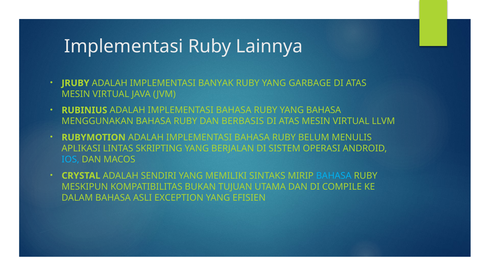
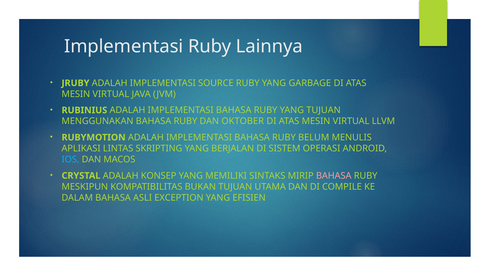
BANYAK: BANYAK -> SOURCE (216, 83)
YANG BAHASA: BAHASA -> TUJUAN (324, 110)
BERBASIS: BERBASIS -> OKTOBER (243, 121)
SENDIRI: SENDIRI -> KONSEP (159, 175)
BAHASA colour: light blue -> pink (334, 175)
